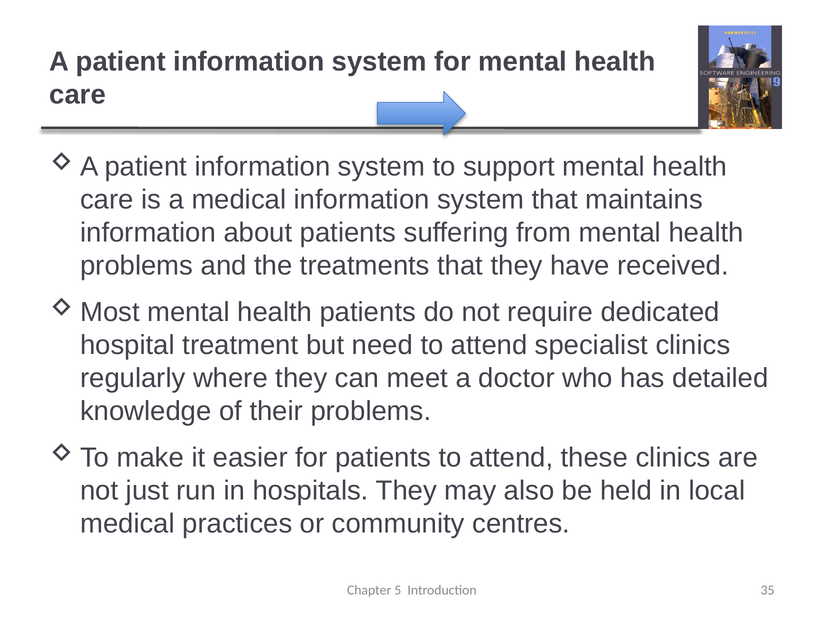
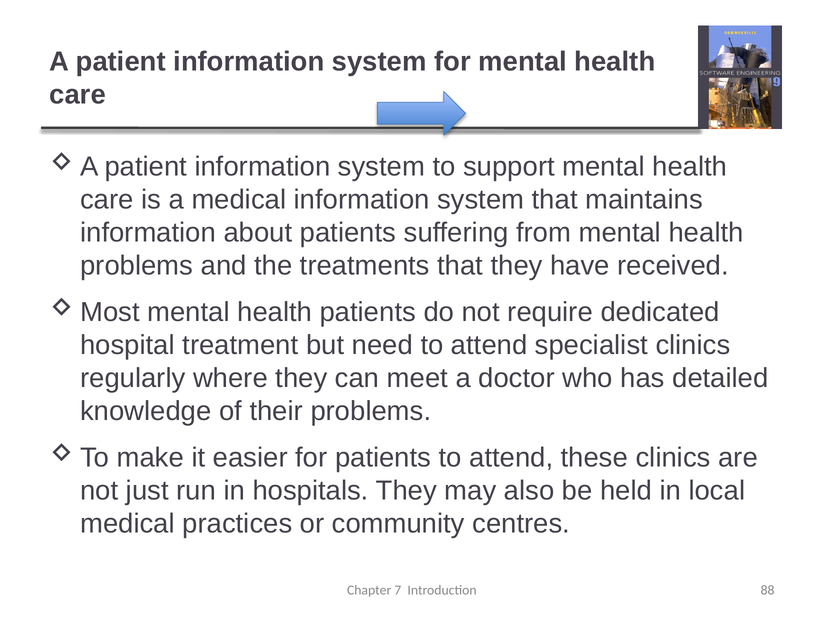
5: 5 -> 7 (398, 590)
35: 35 -> 88 (768, 590)
